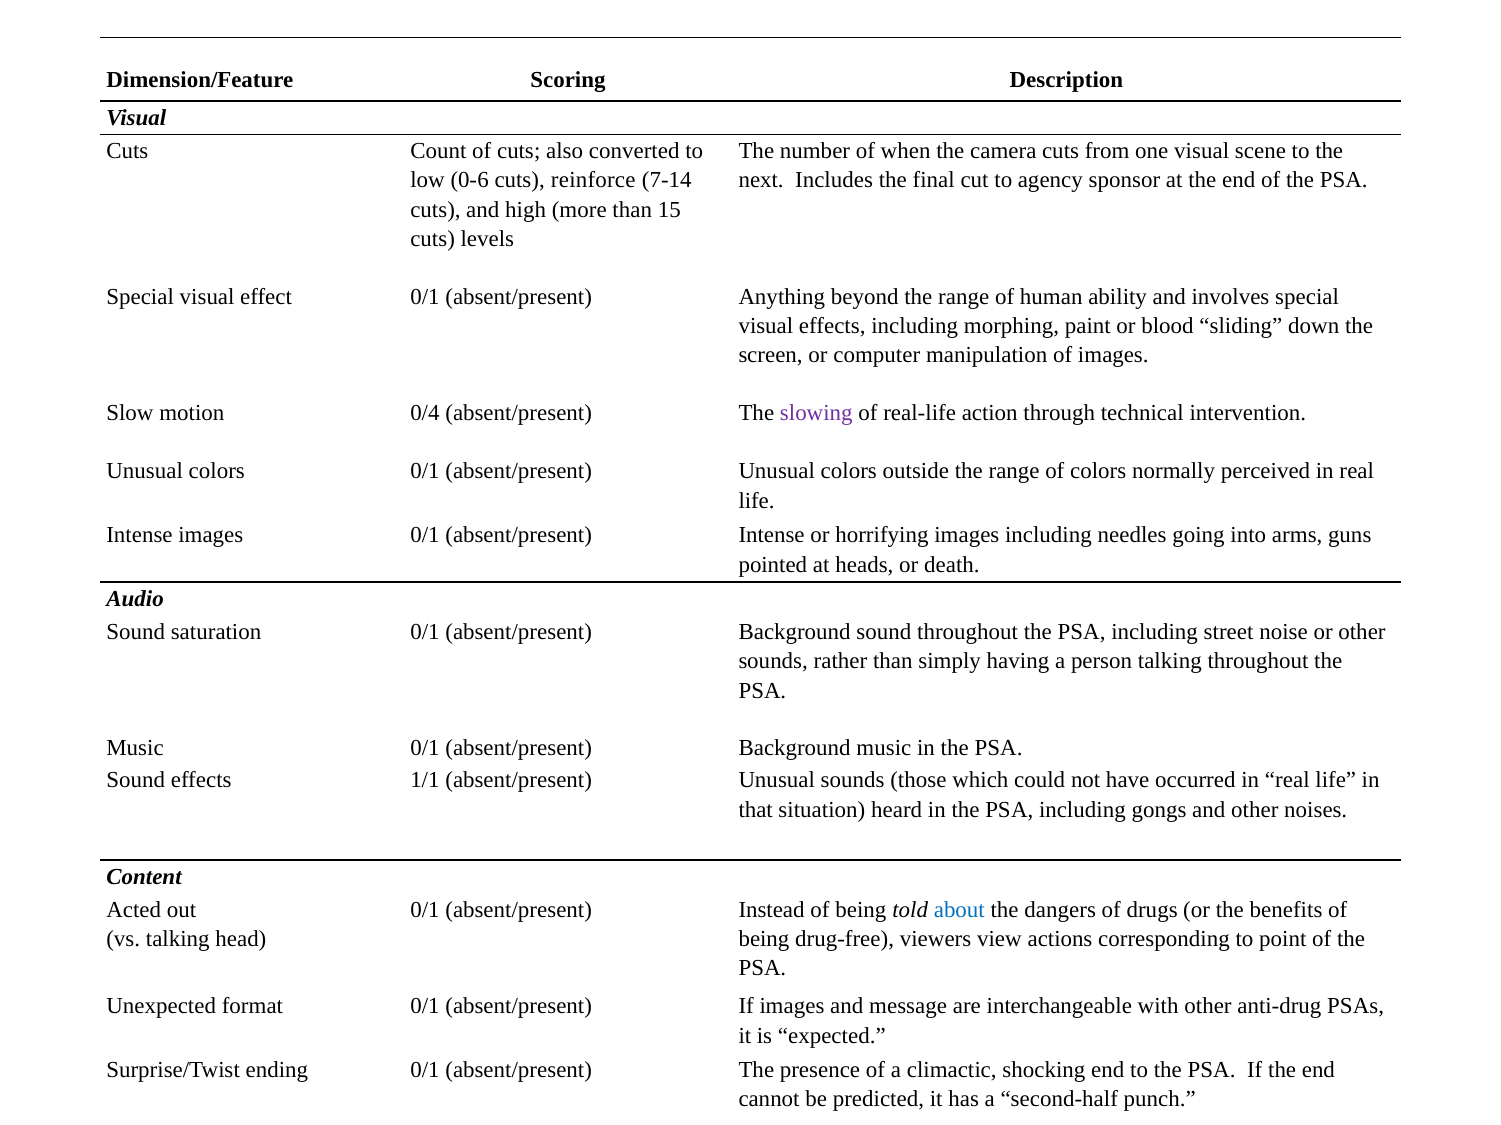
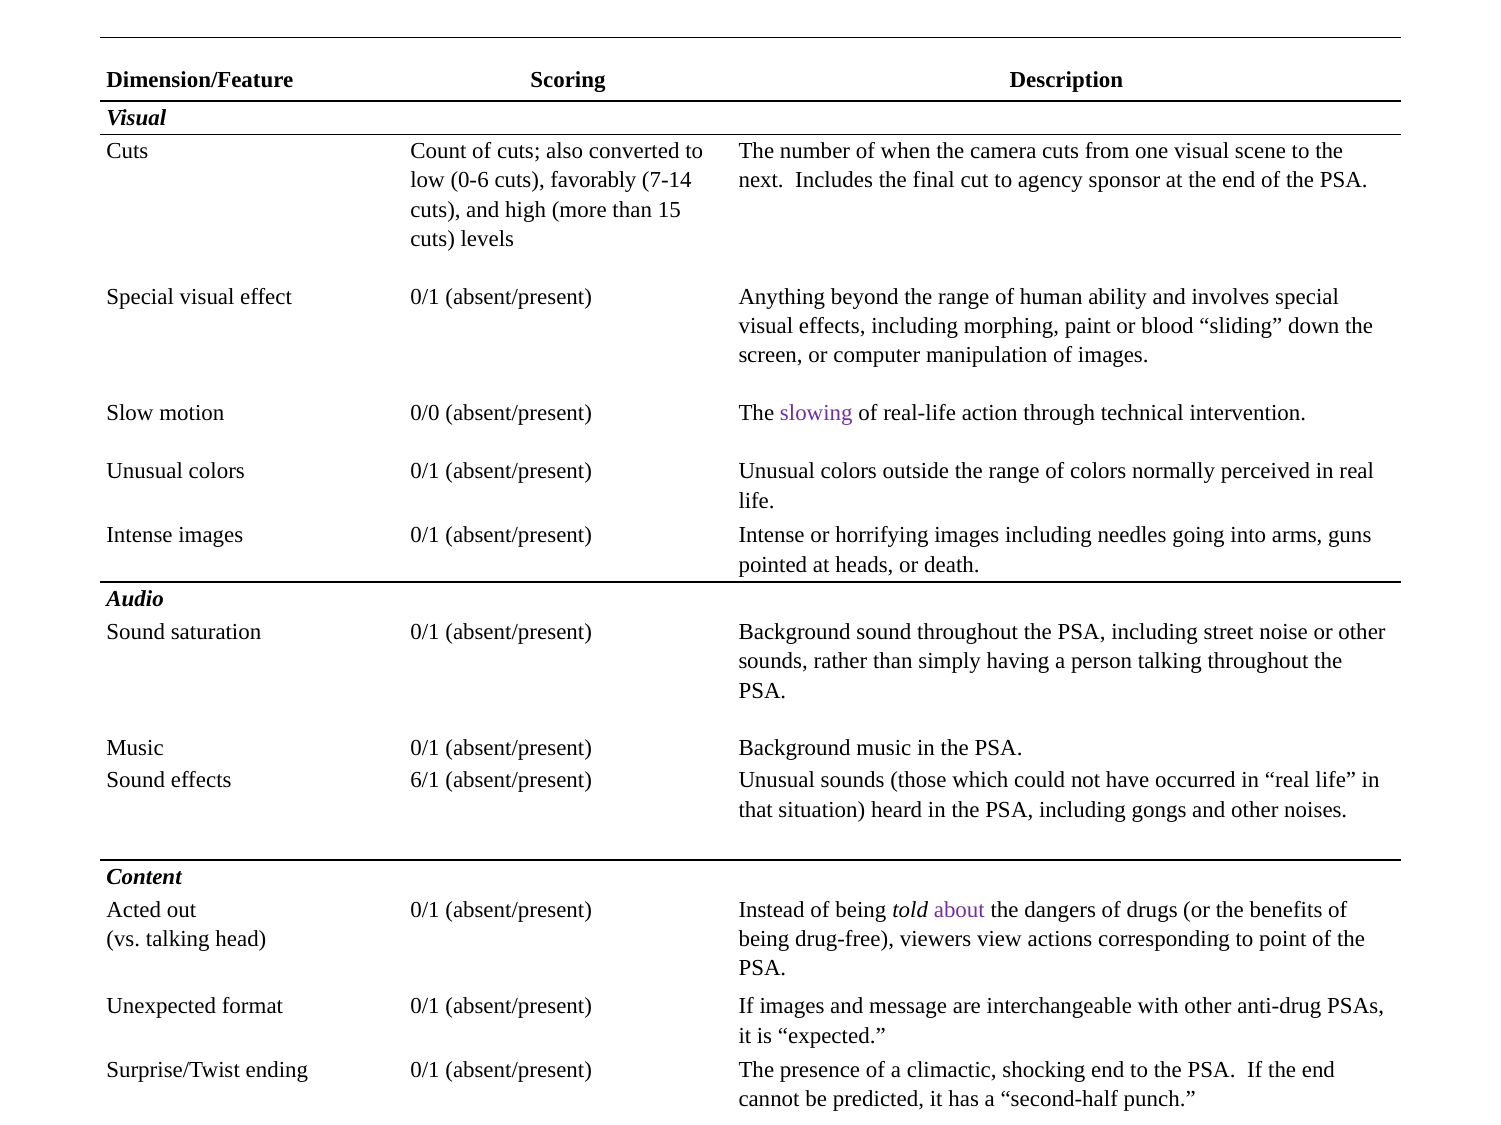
reinforce: reinforce -> favorably (593, 181)
0/4: 0/4 -> 0/0 (425, 413)
1/1: 1/1 -> 6/1 (425, 781)
about colour: blue -> purple (959, 910)
